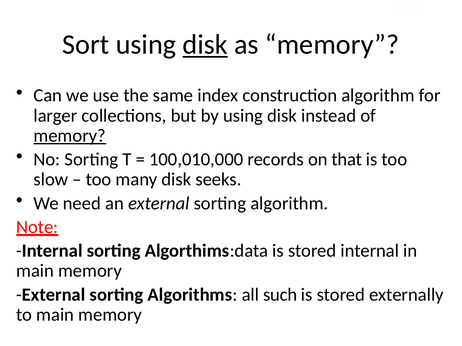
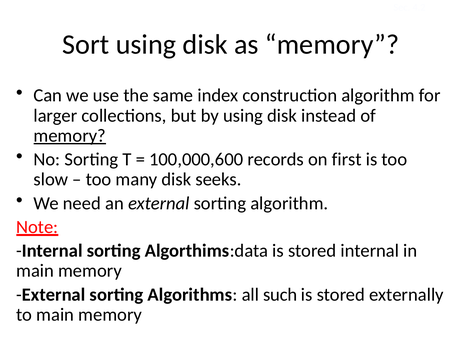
disk underline: present -> none (205, 45)
100,010,000: 100,010,000 -> 100,000,600 (196, 160)
that: that -> first (347, 160)
